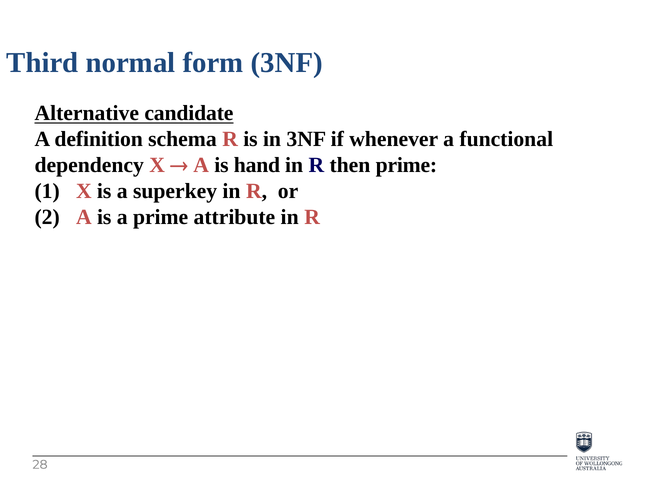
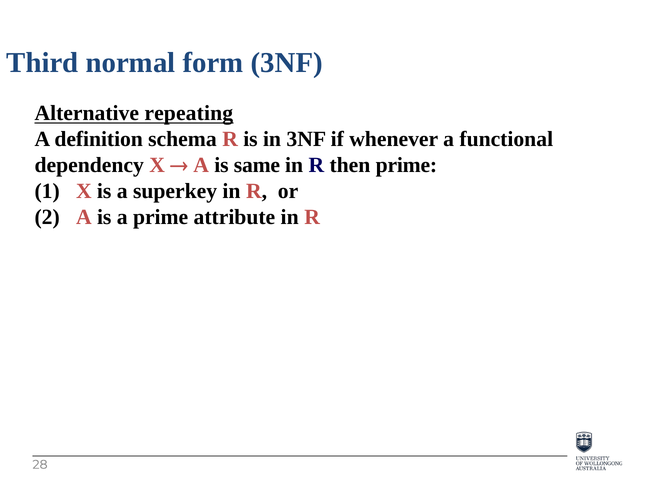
candidate: candidate -> repeating (189, 113)
hand: hand -> same (257, 165)
